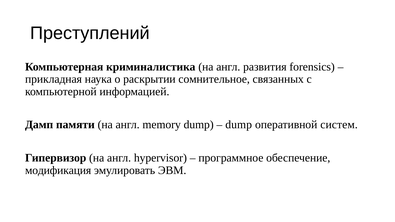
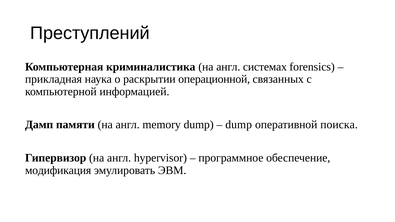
развития: развития -> системах (265, 67)
сомнительное: сомнительное -> операционной (214, 79)
систем: систем -> поиска (339, 125)
